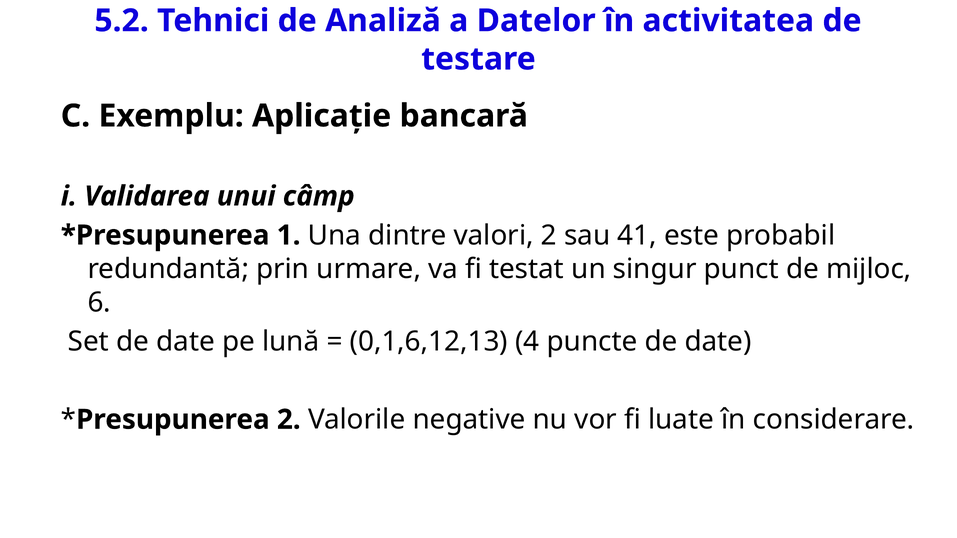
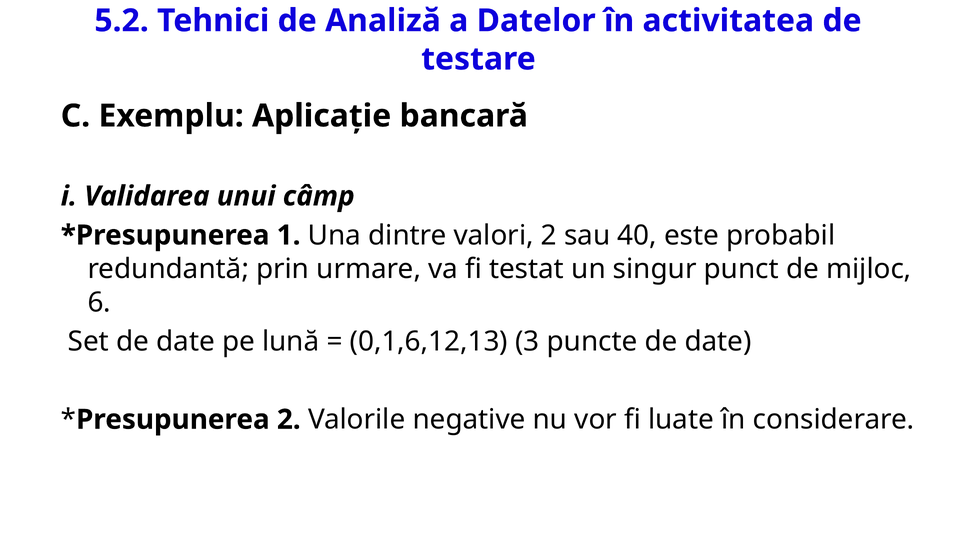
41: 41 -> 40 (637, 235)
4: 4 -> 3 (527, 342)
